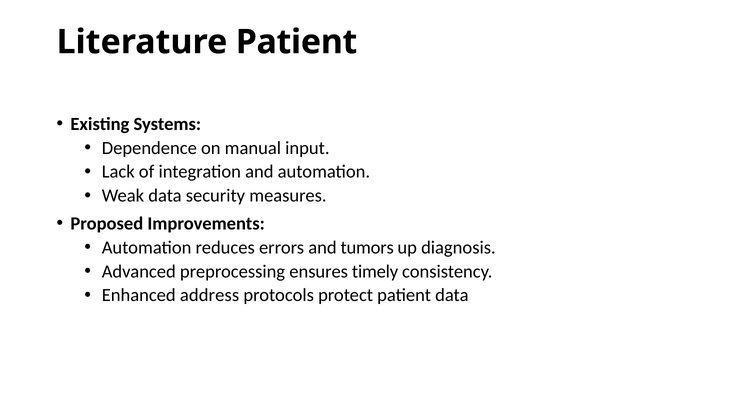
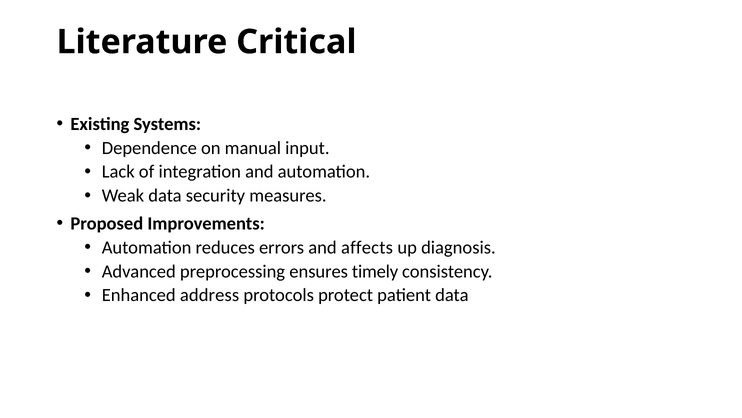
Literature Patient: Patient -> Critical (296, 42)
tumors: tumors -> affects (367, 247)
